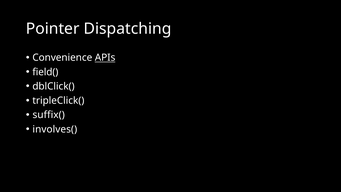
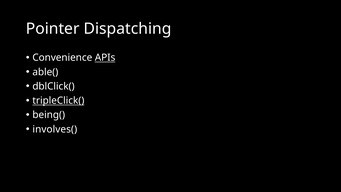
field(: field( -> able( (45, 72)
tripleClick( underline: none -> present (58, 101)
suffix(: suffix( -> being( (49, 115)
